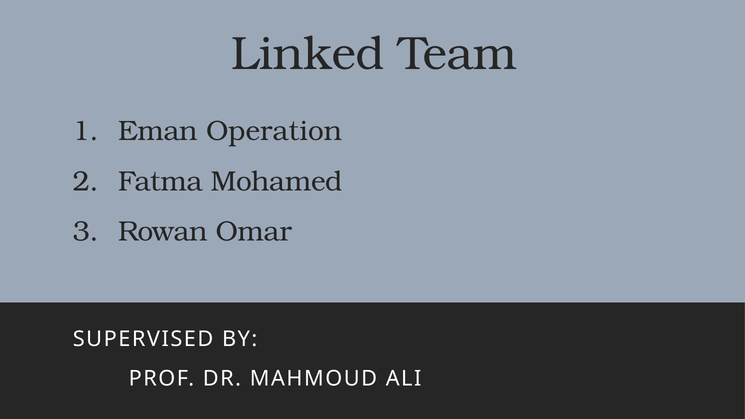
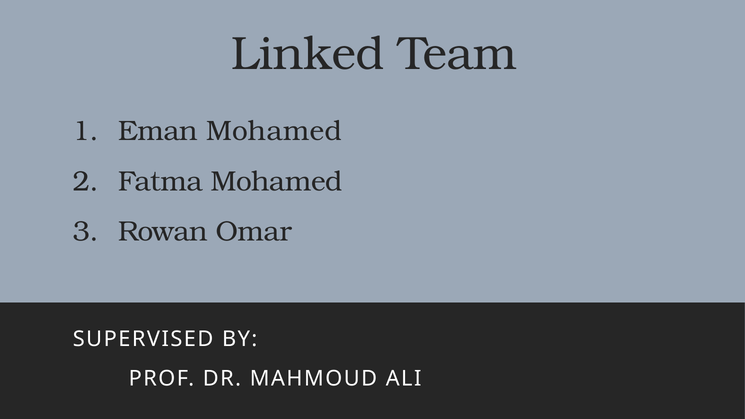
Eman Operation: Operation -> Mohamed (274, 131)
